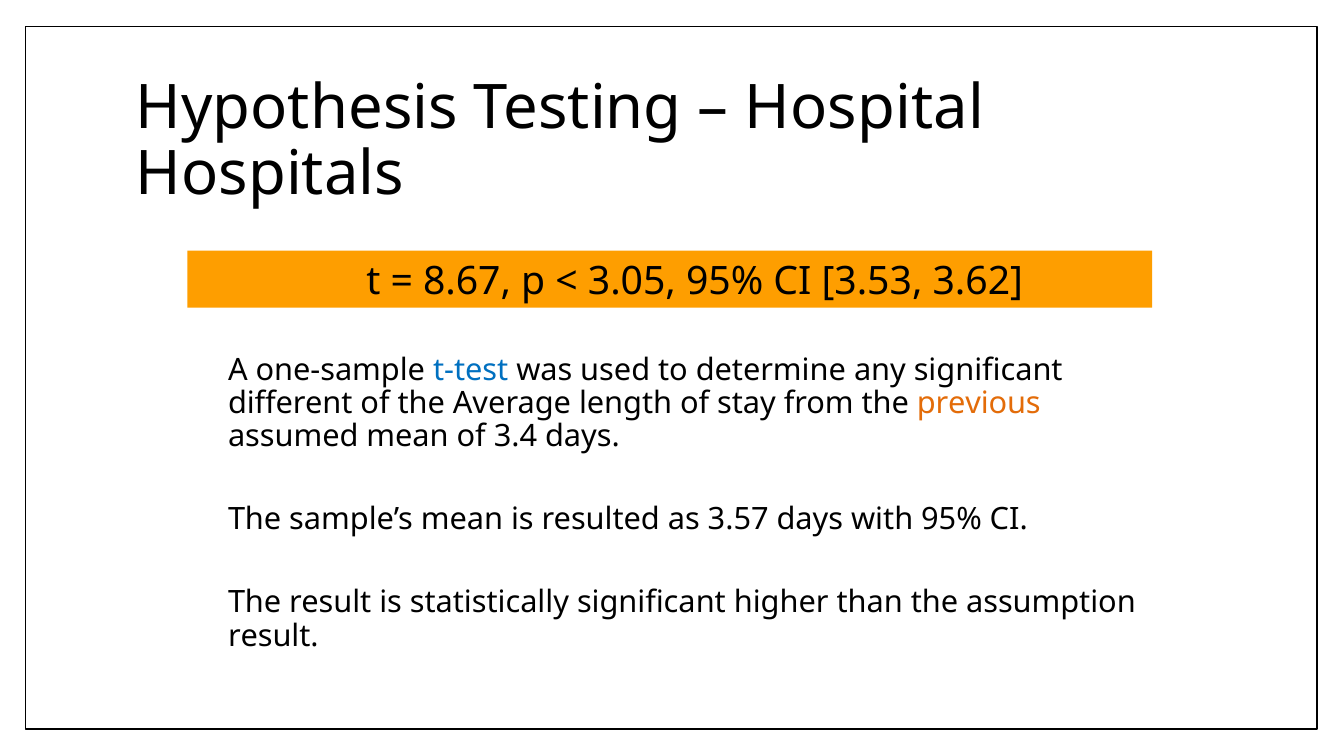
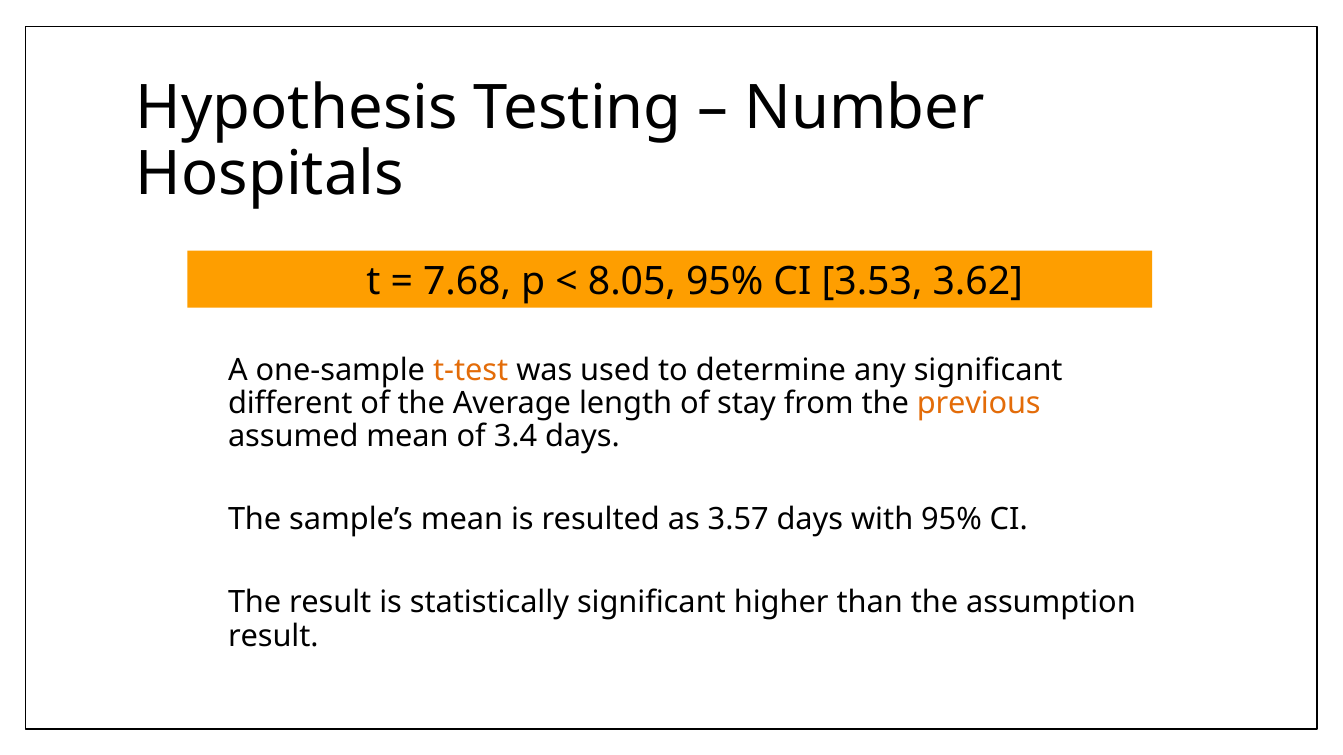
Hospital: Hospital -> Number (865, 108)
8.67: 8.67 -> 7.68 (467, 282)
3.05: 3.05 -> 8.05 (632, 282)
t-test colour: blue -> orange (471, 370)
